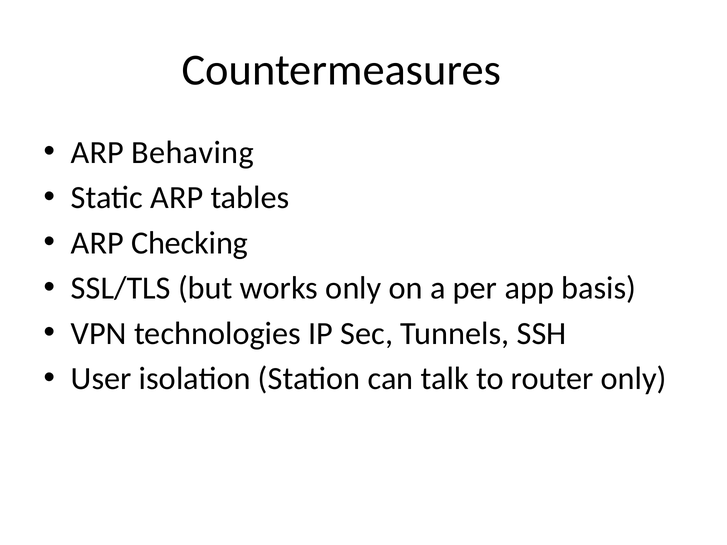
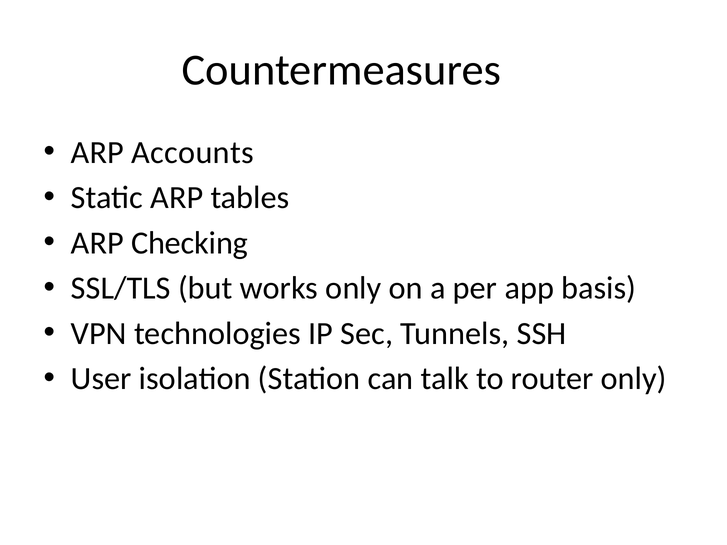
Behaving: Behaving -> Accounts (193, 153)
